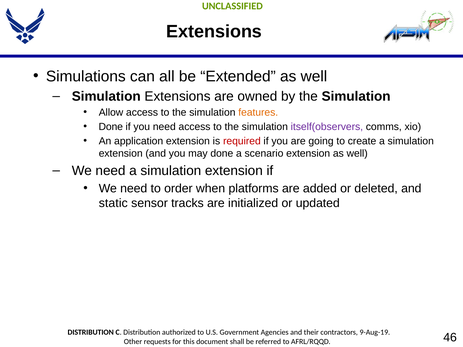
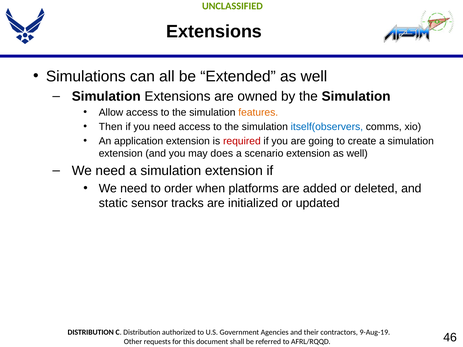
Done: Done -> Then (111, 127)
itself(observers colour: purple -> blue (327, 127)
may done: done -> does (222, 154)
